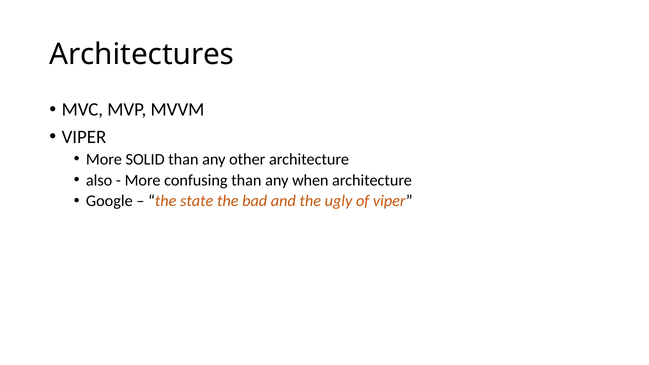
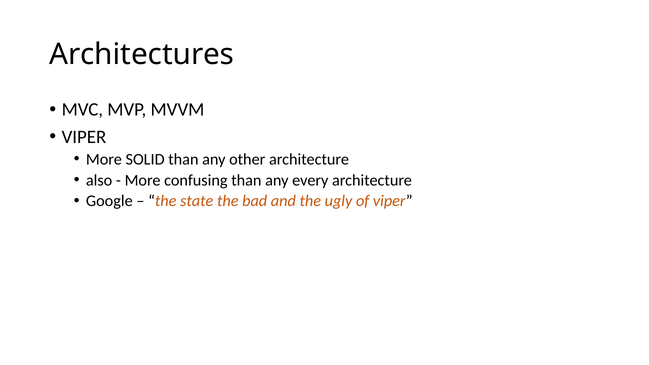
when: when -> every (310, 180)
